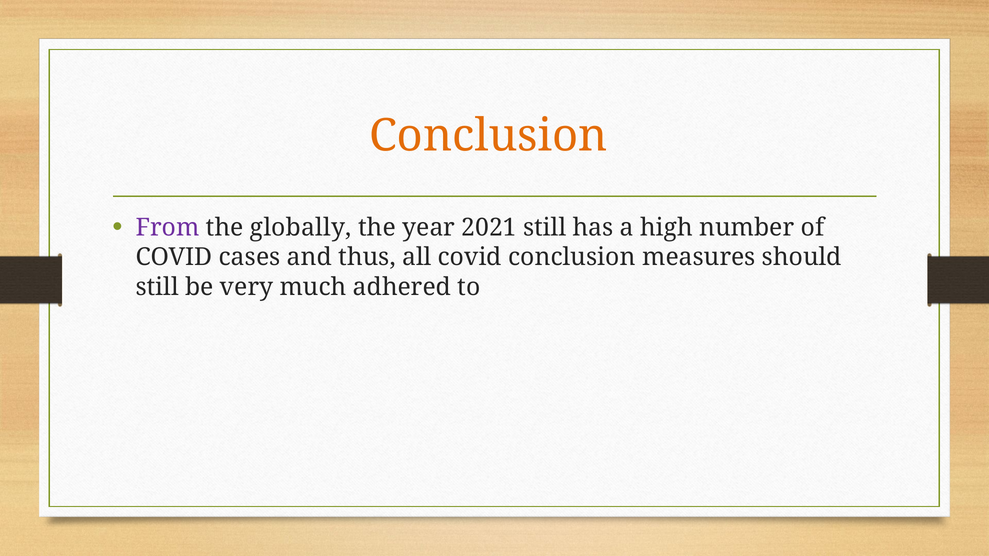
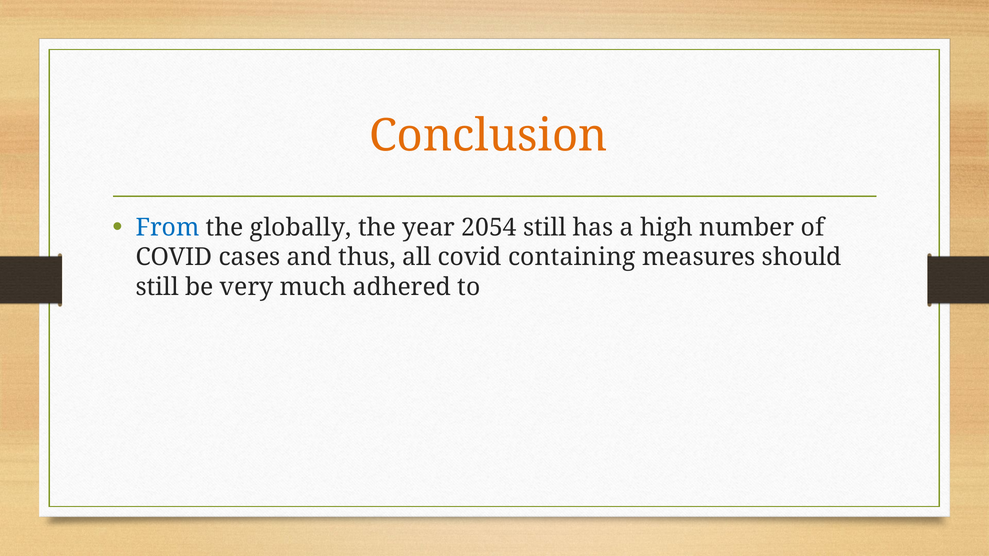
From colour: purple -> blue (168, 228)
2021: 2021 -> 2054 (489, 228)
covid conclusion: conclusion -> containing (572, 257)
